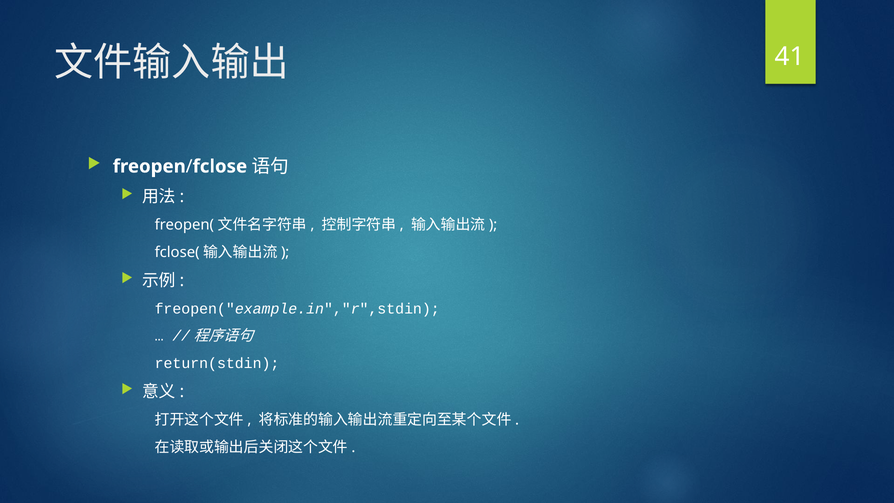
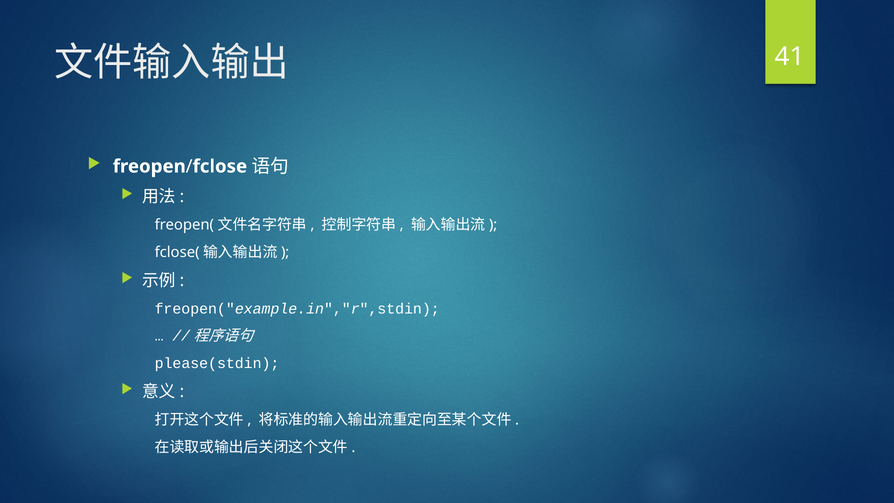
return(stdin: return(stdin -> please(stdin (217, 363)
